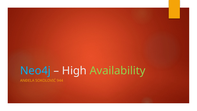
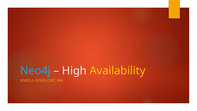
Availability colour: light green -> yellow (118, 71)
